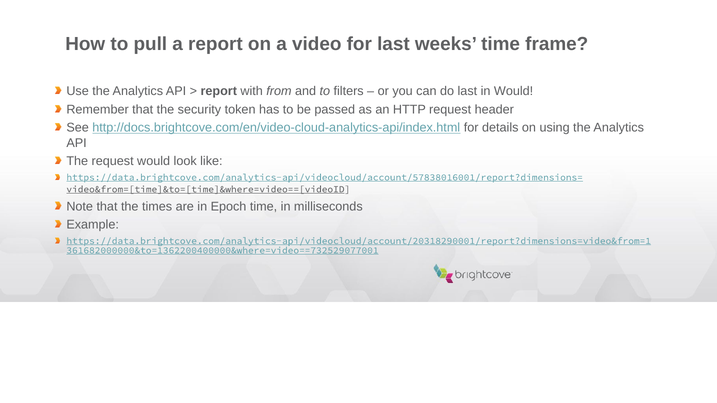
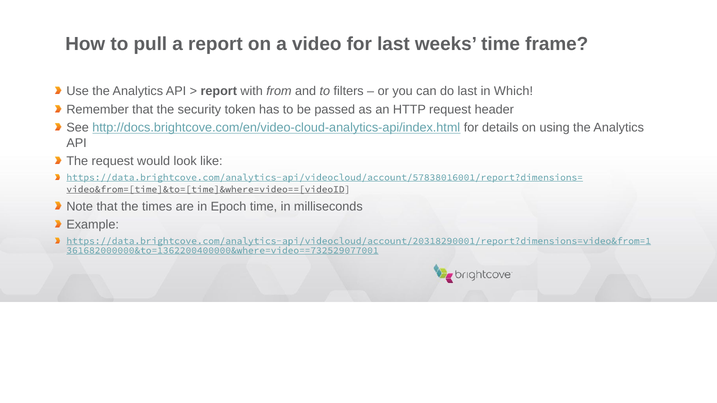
in Would: Would -> Which (514, 91)
